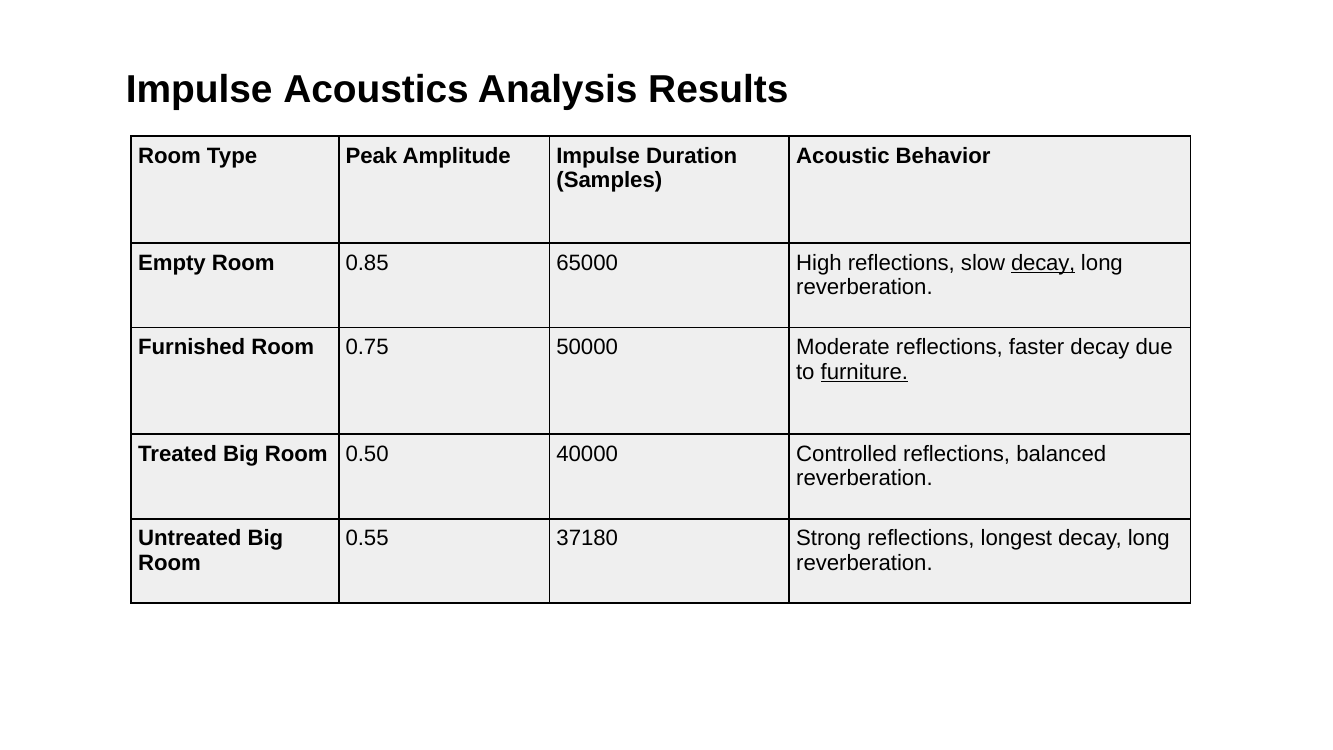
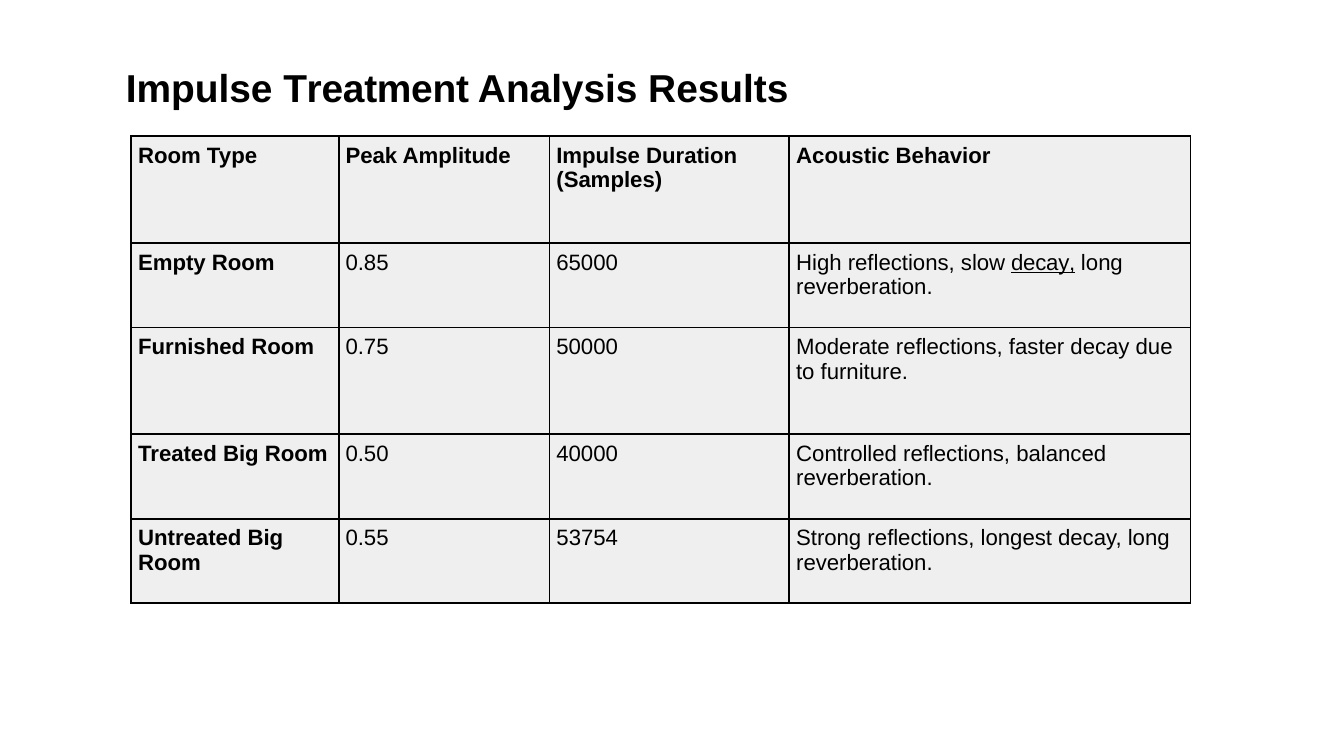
Acoustics: Acoustics -> Treatment (376, 89)
furniture underline: present -> none (864, 372)
37180: 37180 -> 53754 (587, 538)
